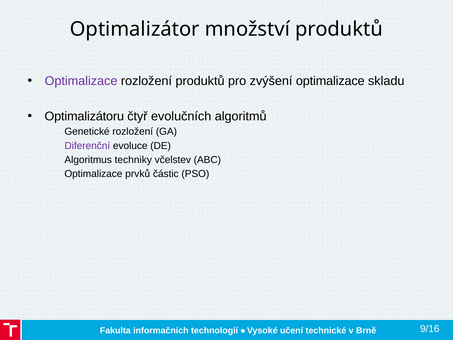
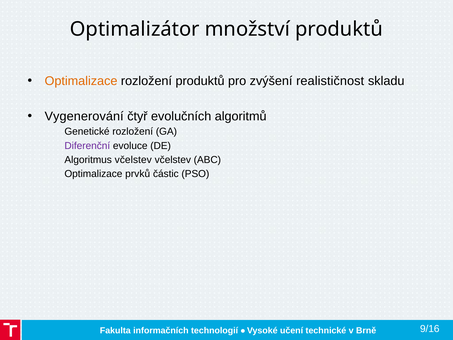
Optimalizace colour: purple -> orange (81, 81)
zvýšení optimalizace: optimalizace -> realističnost (330, 81)
Optimalizátoru: Optimalizátoru -> Vygenerování (84, 116)
Algoritmus techniky: techniky -> včelstev (133, 160)
